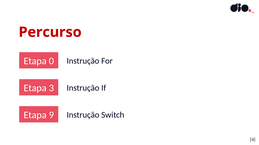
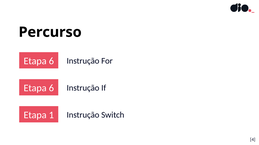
Percurso colour: red -> black (50, 32)
0: 0 -> 6 (51, 61)
3: 3 -> 6 (51, 88)
9: 9 -> 1 (51, 116)
